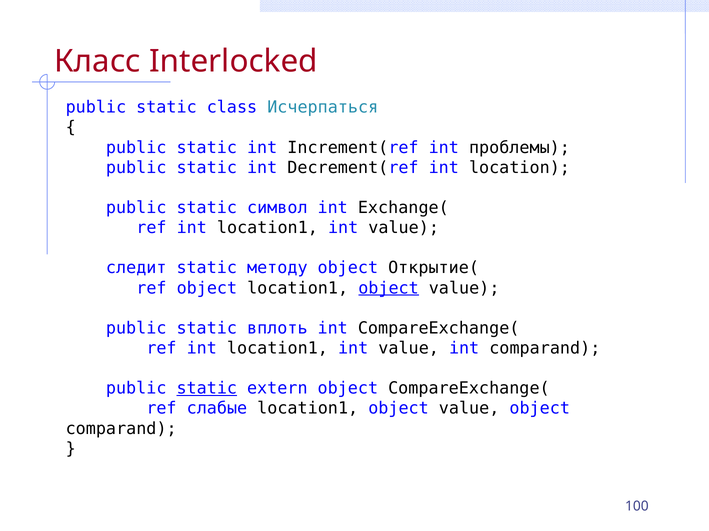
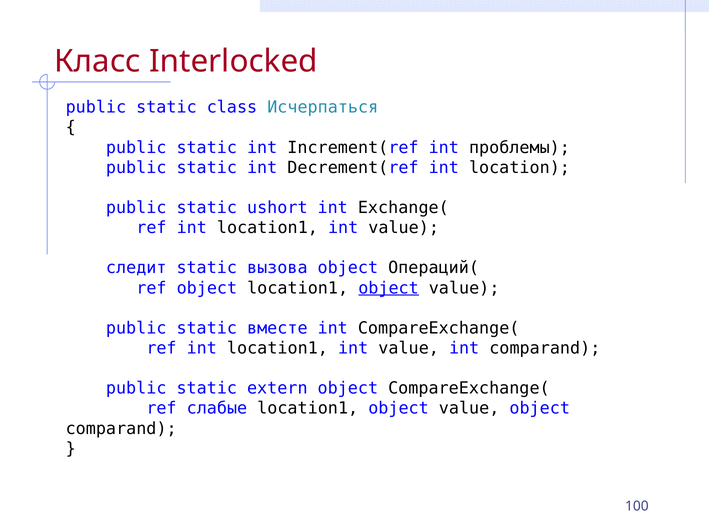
символ: символ -> ushort (277, 208)
методу: методу -> вызова (277, 268)
Открытие(: Открытие( -> Операций( (434, 268)
вплоть: вплоть -> вместе (277, 329)
static underline: present -> none (207, 389)
